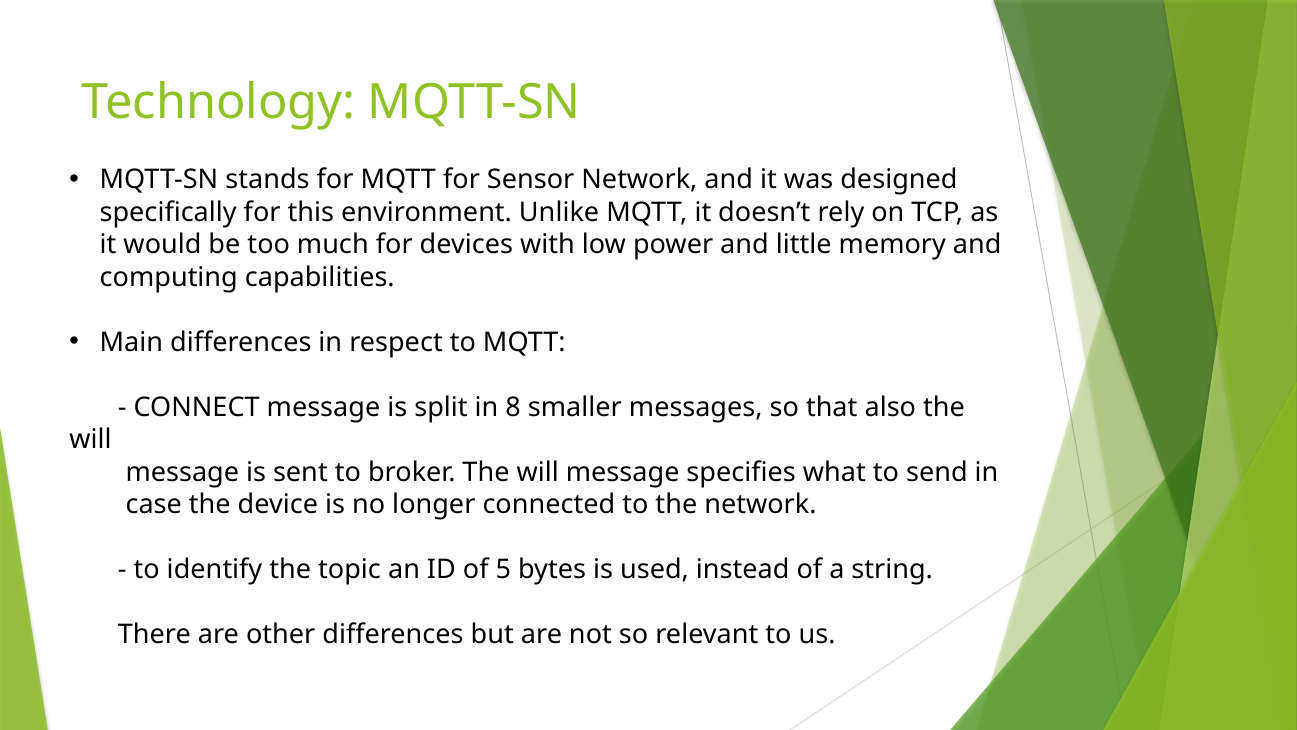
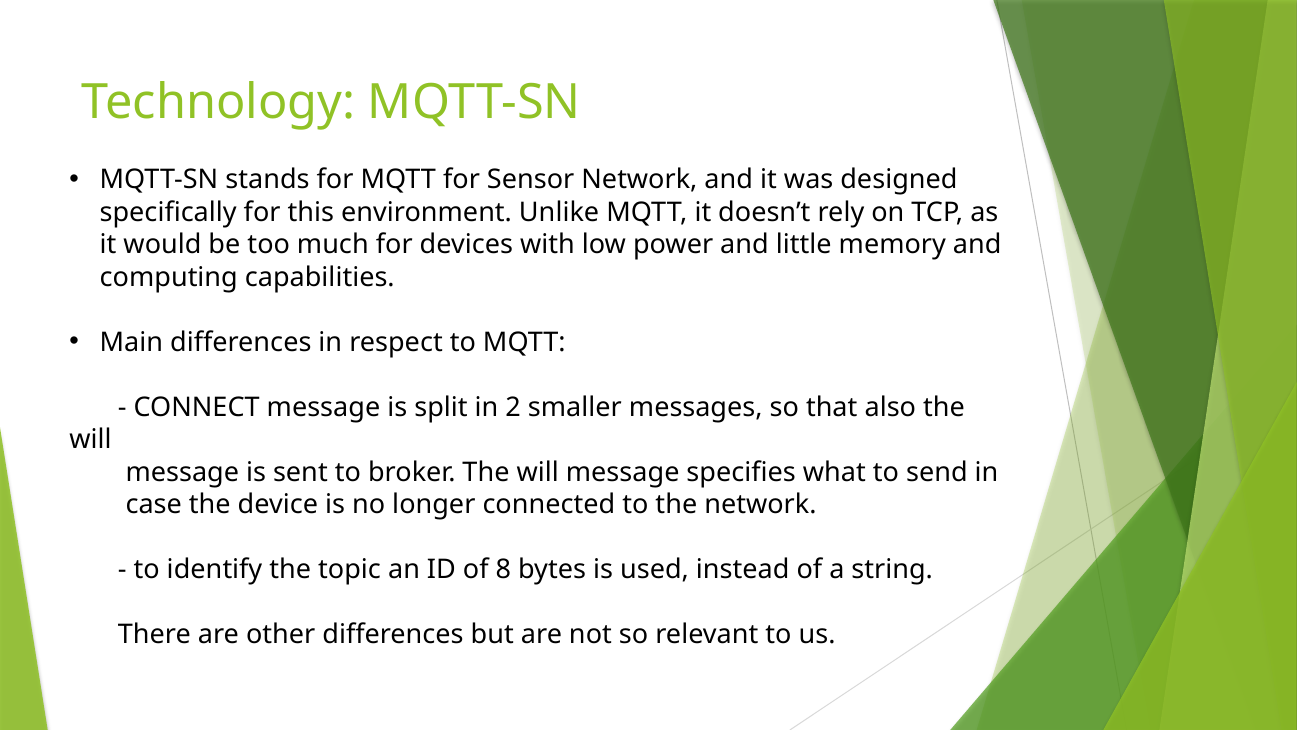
8: 8 -> 2 (513, 407)
5: 5 -> 8 (503, 569)
